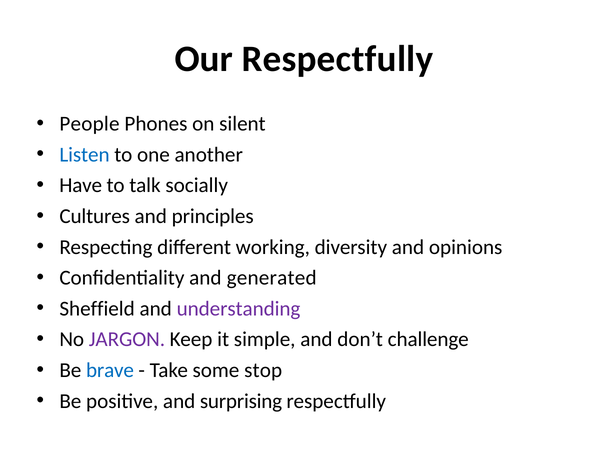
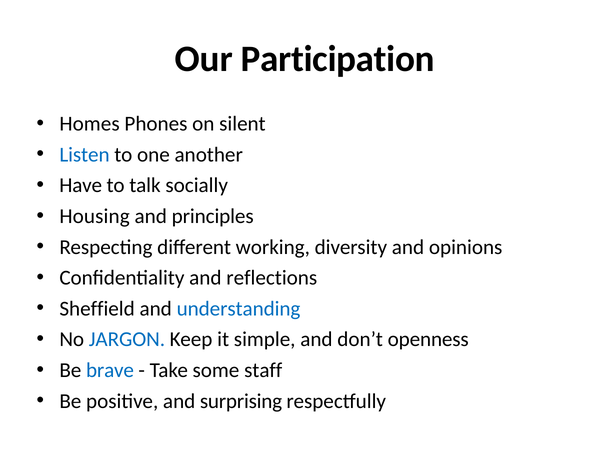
Our Respectfully: Respectfully -> Participation (338, 59)
People: People -> Homes (90, 124)
Cultures: Cultures -> Housing (95, 216)
generated: generated -> reflections (272, 278)
understanding colour: purple -> blue (239, 309)
JARGON colour: purple -> blue (127, 339)
challenge: challenge -> openness (428, 339)
stop: stop -> staff (263, 370)
